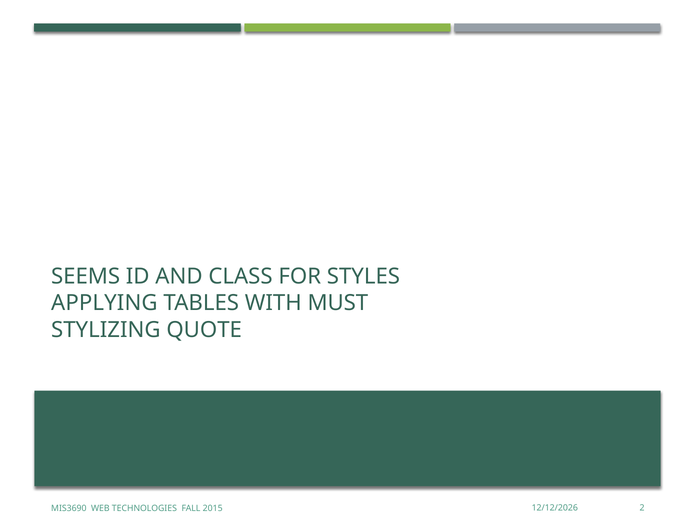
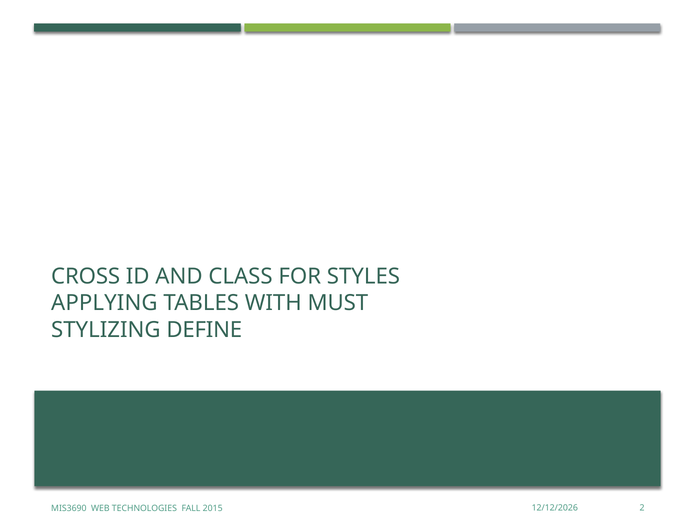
SEEMS: SEEMS -> CROSS (86, 277)
QUOTE: QUOTE -> DEFINE (204, 330)
